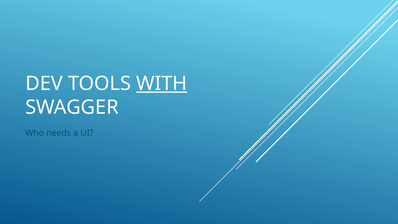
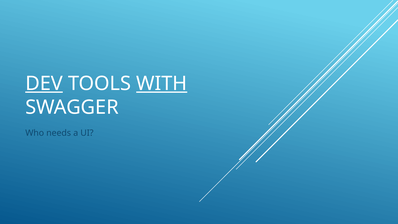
DEV underline: none -> present (44, 83)
